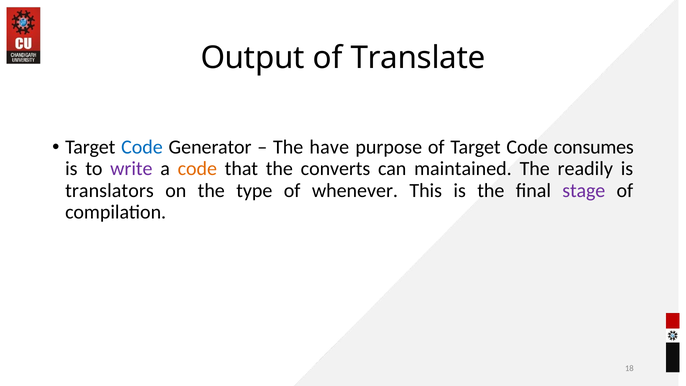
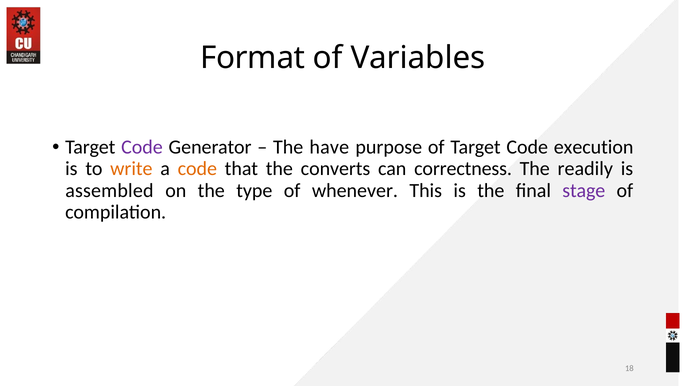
Output: Output -> Format (253, 58)
Translate: Translate -> Variables (418, 58)
Code colour: blue -> purple (142, 147)
consumes: consumes -> execution (594, 147)
write colour: purple -> orange (131, 169)
maintained: maintained -> correctness (463, 169)
translators: translators -> assembled (109, 190)
